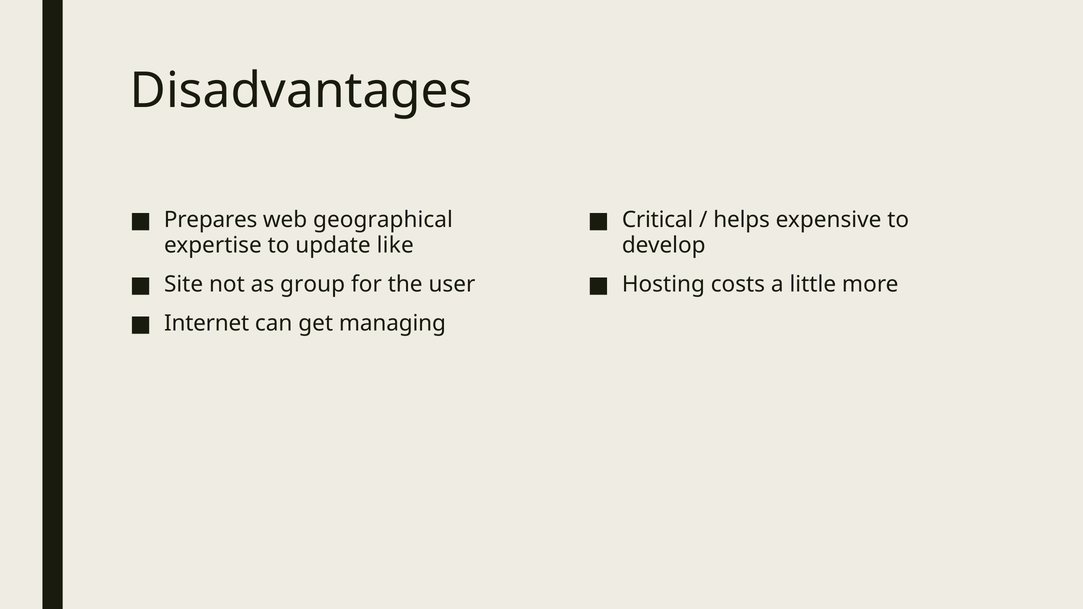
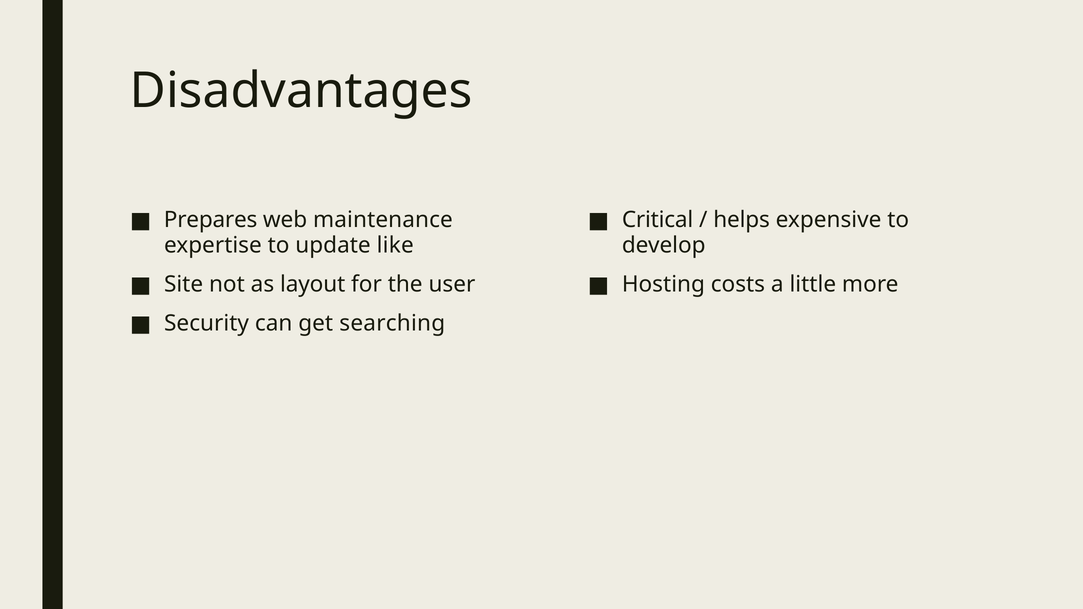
geographical: geographical -> maintenance (383, 220)
group: group -> layout (313, 285)
Internet: Internet -> Security (207, 324)
managing: managing -> searching (392, 324)
